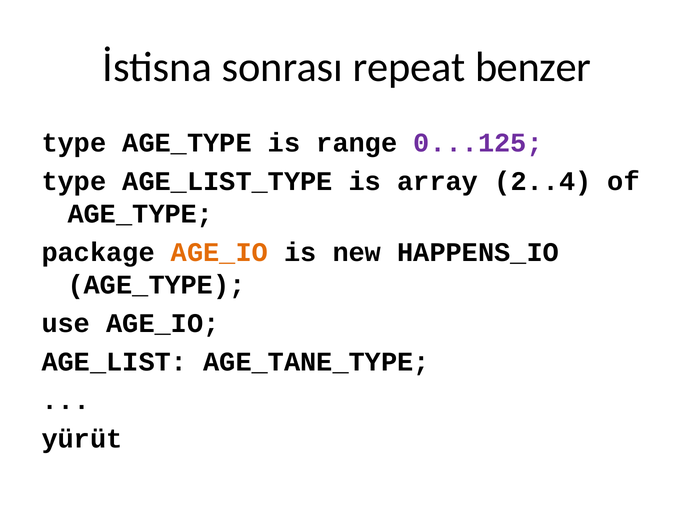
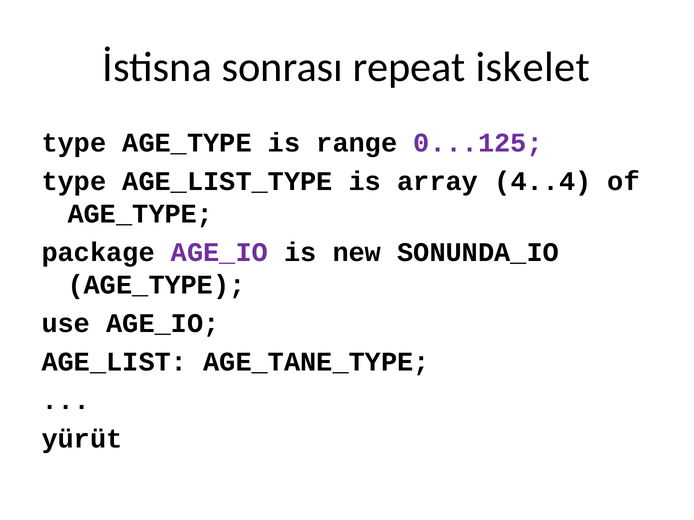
benzer: benzer -> iskelet (533, 67)
2..4: 2..4 -> 4..4 (543, 182)
AGE_IO colour: orange -> purple (219, 253)
HAPPENS_IO: HAPPENS_IO -> SONUNDA_IO (478, 253)
